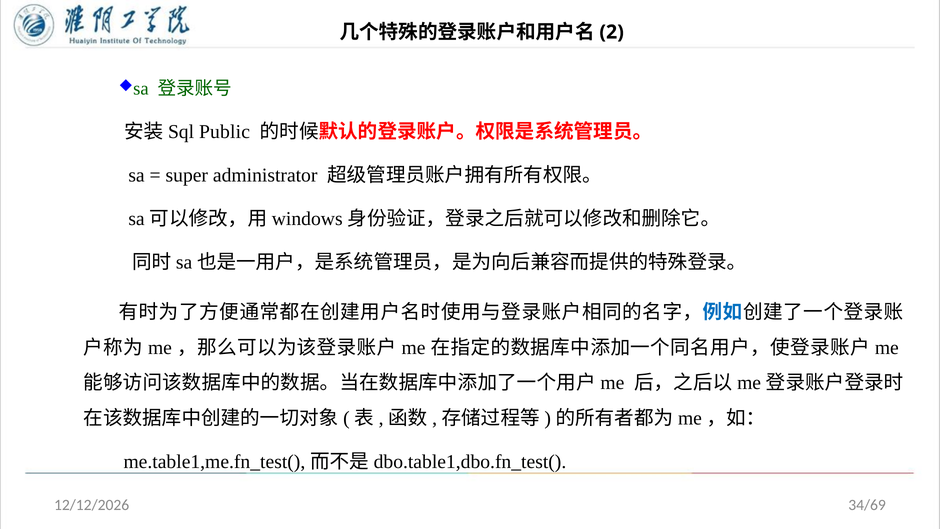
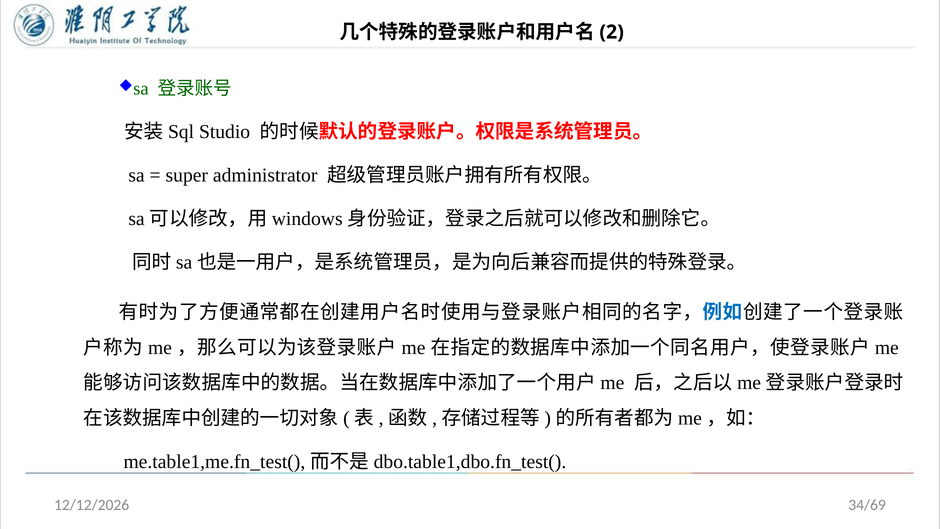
Public: Public -> Studio (225, 132)
